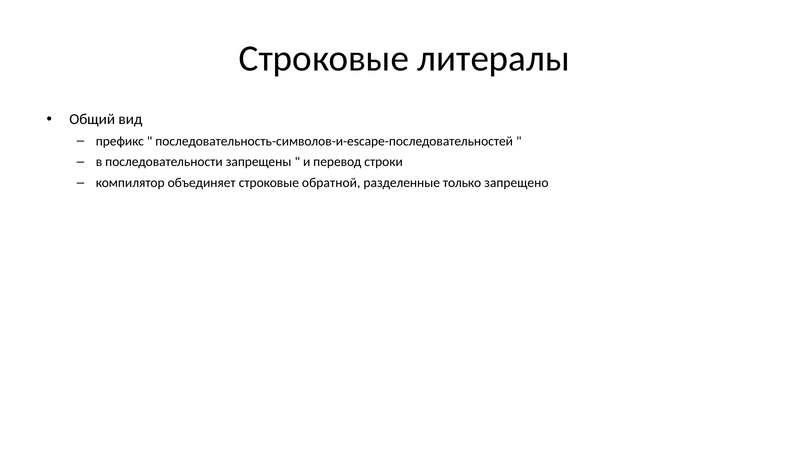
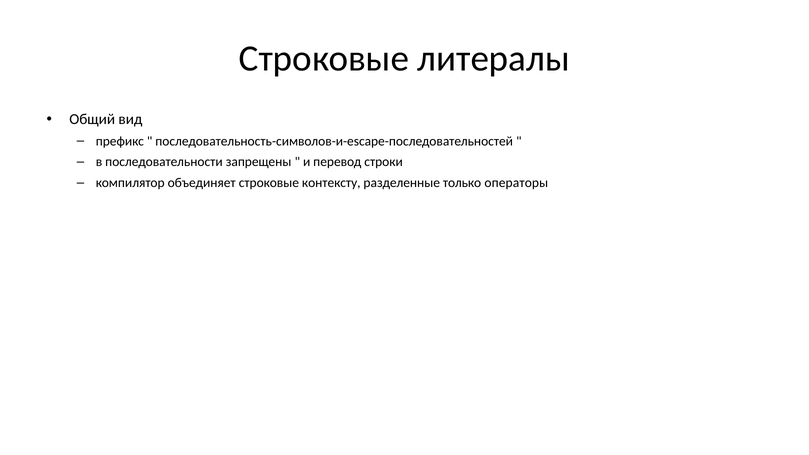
обратной: обратной -> контексту (331, 183)
запрещено: запрещено -> операторы (516, 183)
